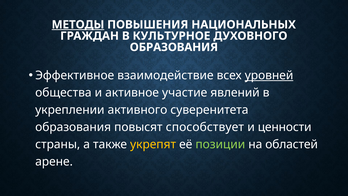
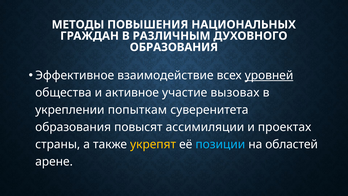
МЕТОДЫ underline: present -> none (78, 25)
КУЛЬТУРНОЕ: КУЛЬТУРНОЕ -> РАЗЛИЧНЫМ (172, 36)
явлений: явлений -> вызовах (235, 93)
активного: активного -> попыткам (137, 110)
способствует: способствует -> ассимиляции (205, 127)
ценности: ценности -> проектах (285, 127)
позиции colour: light green -> light blue (220, 144)
